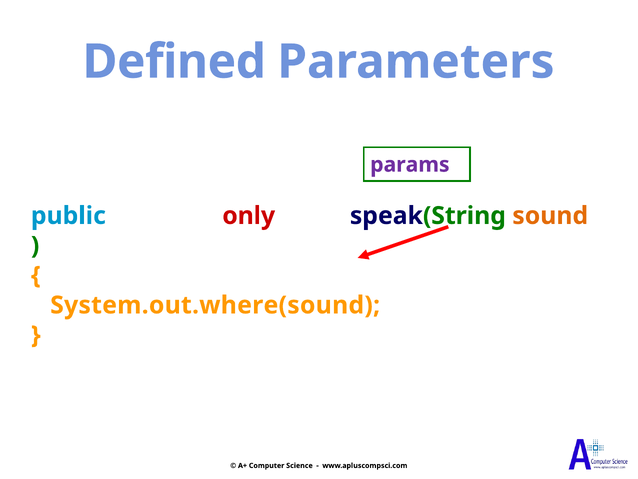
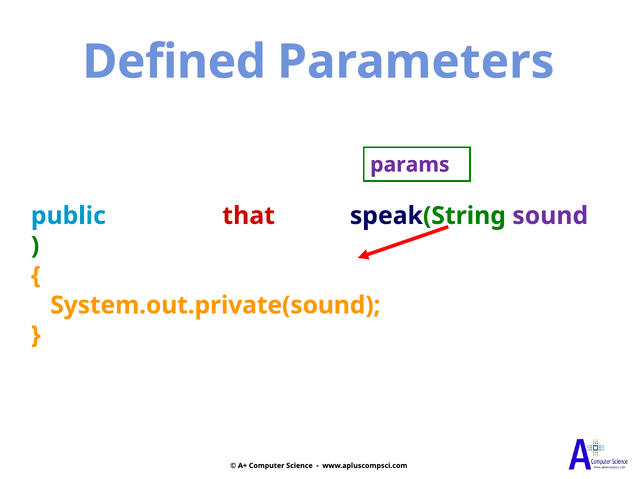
only: only -> that (249, 216)
sound colour: orange -> purple (550, 216)
System.out.where(sound: System.out.where(sound -> System.out.private(sound (215, 305)
